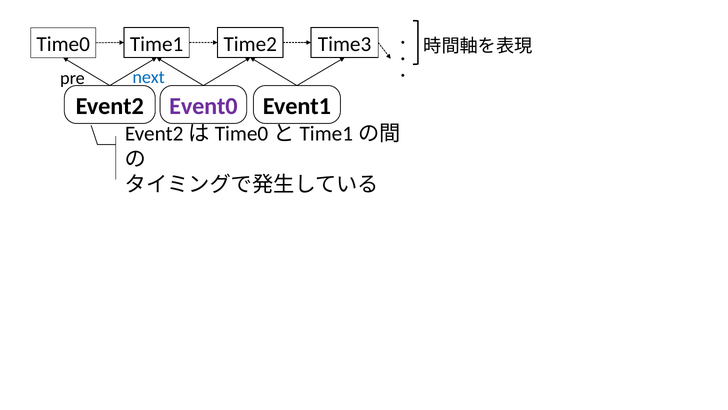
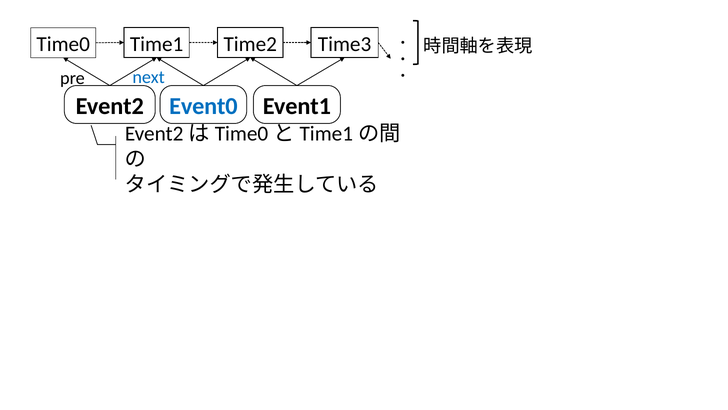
Event0 colour: purple -> blue (203, 106)
